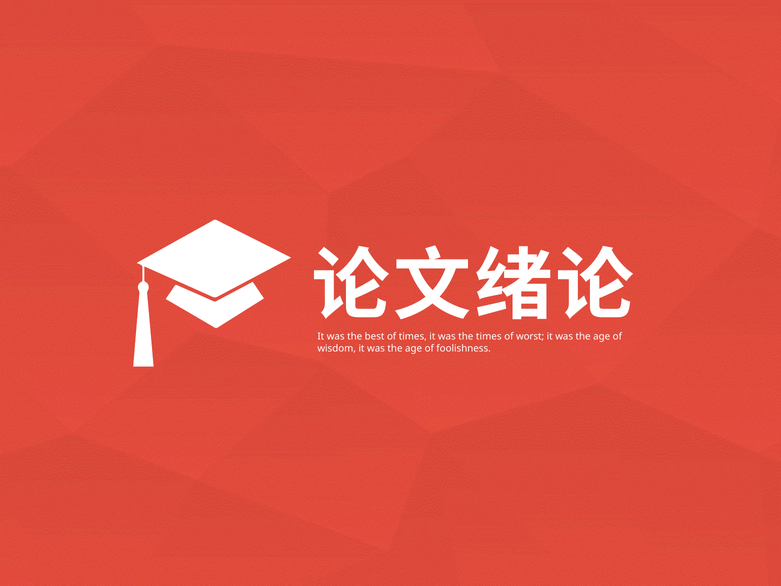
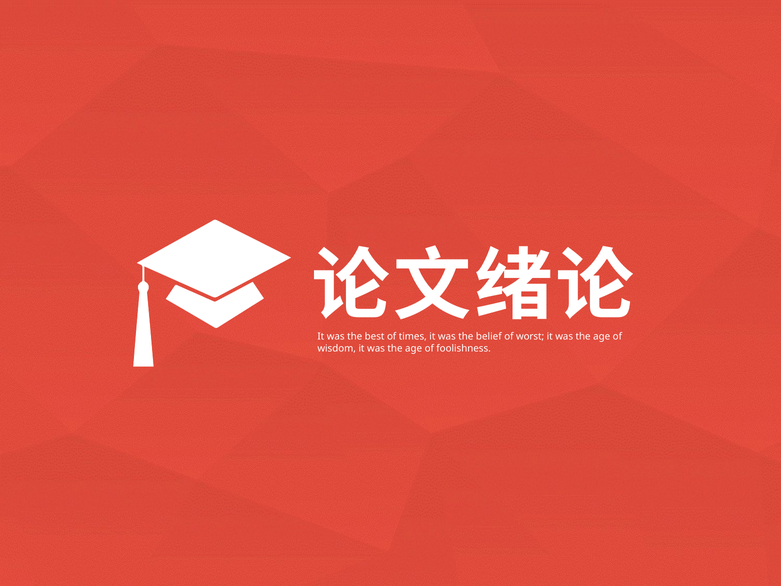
the times: times -> belief (489, 336)
